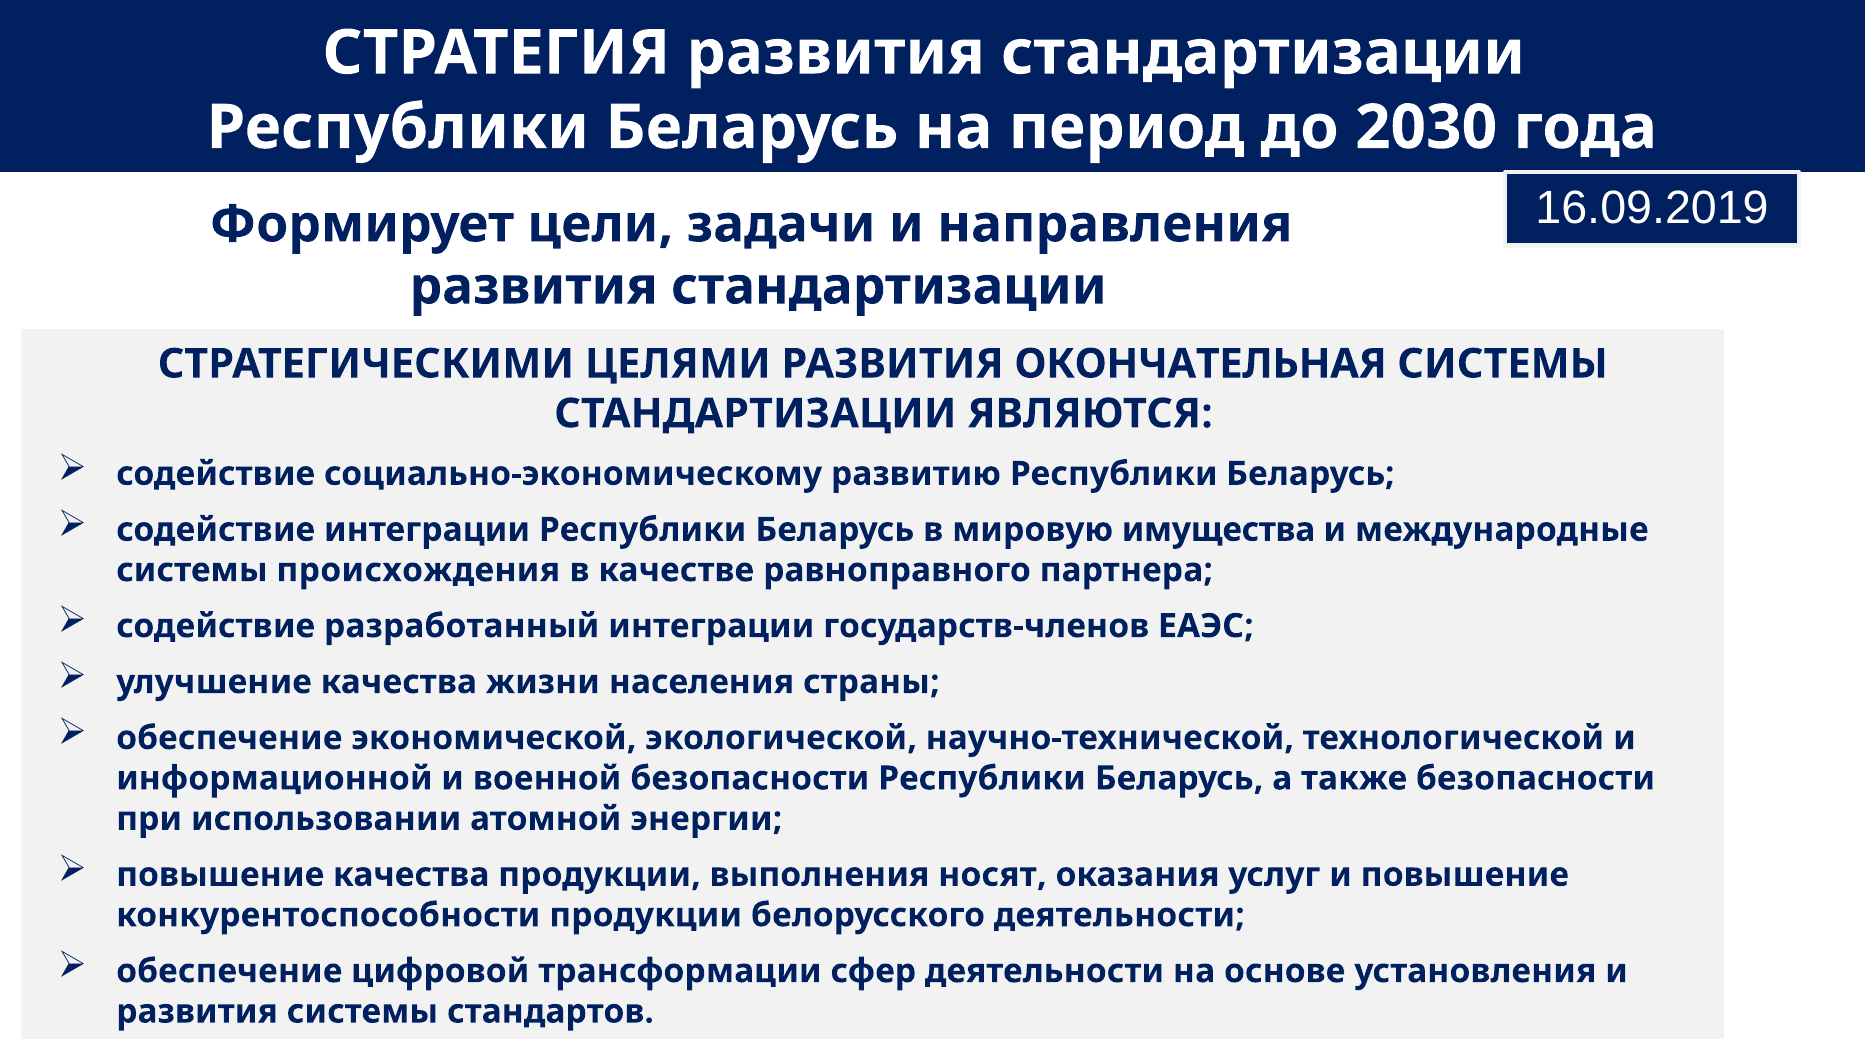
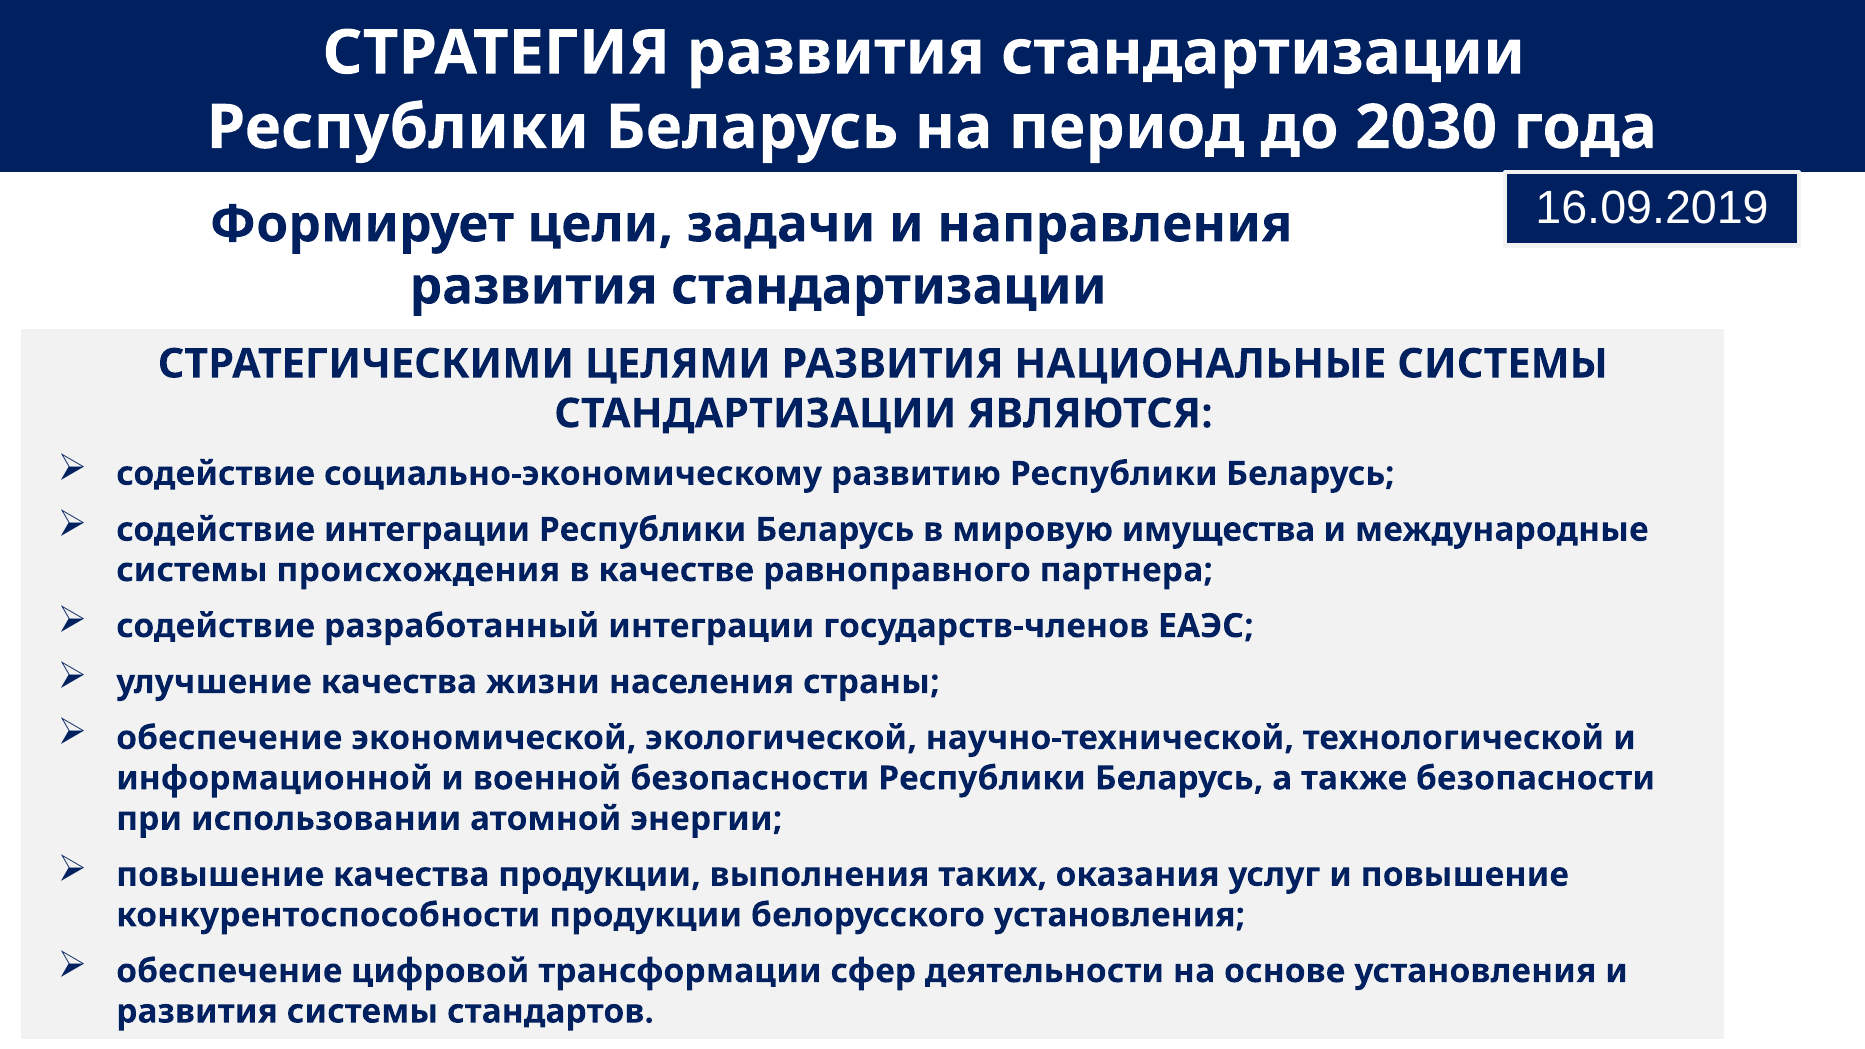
ОКОНЧАТЕЛЬНАЯ: ОКОНЧАТЕЛЬНАЯ -> НАЦИОНАЛЬНЫЕ (1200, 364)
носят: носят -> таких (993, 875)
белорусского деятельности: деятельности -> установления (1119, 915)
